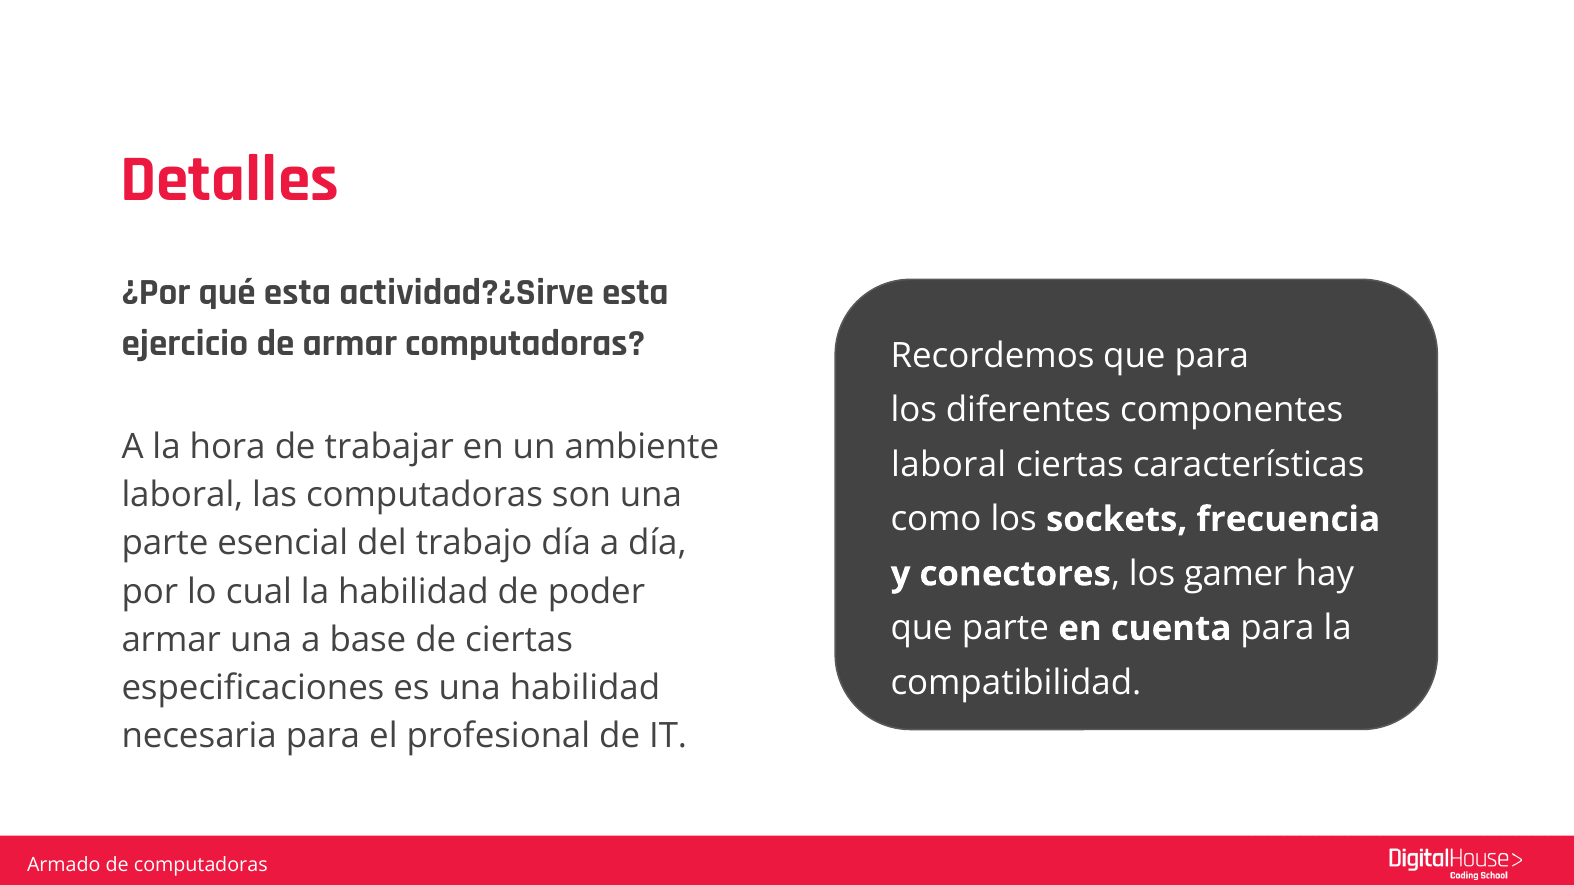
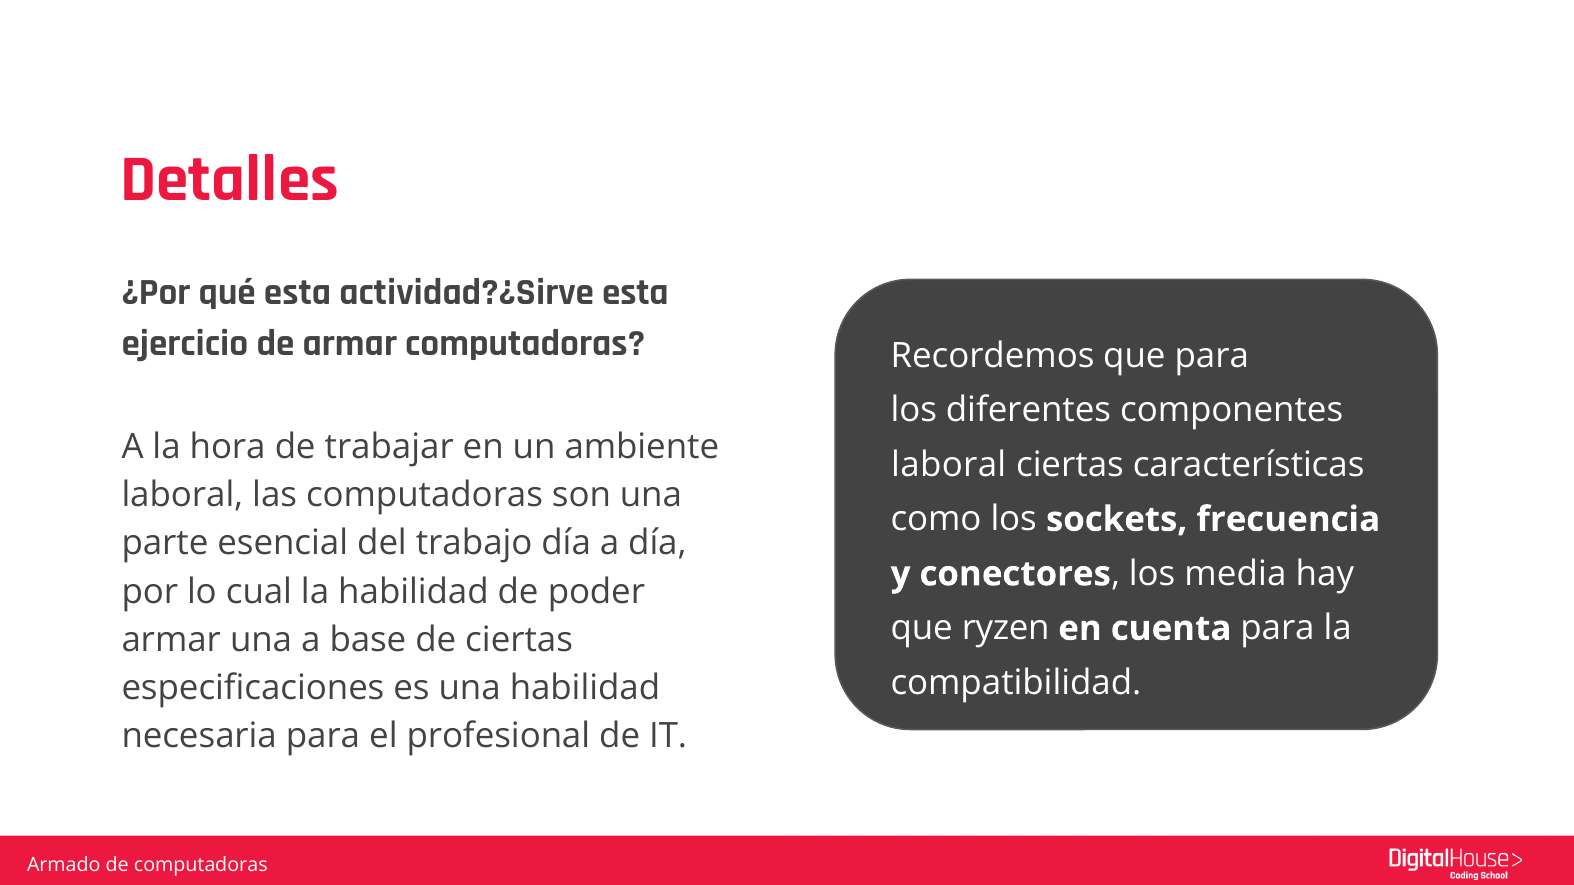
gamer: gamer -> media (1235, 574)
que parte: parte -> ryzen (1006, 629)
